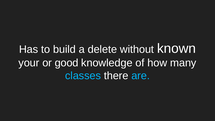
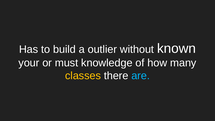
delete: delete -> outlier (102, 49)
good: good -> must (67, 63)
classes colour: light blue -> yellow (83, 76)
